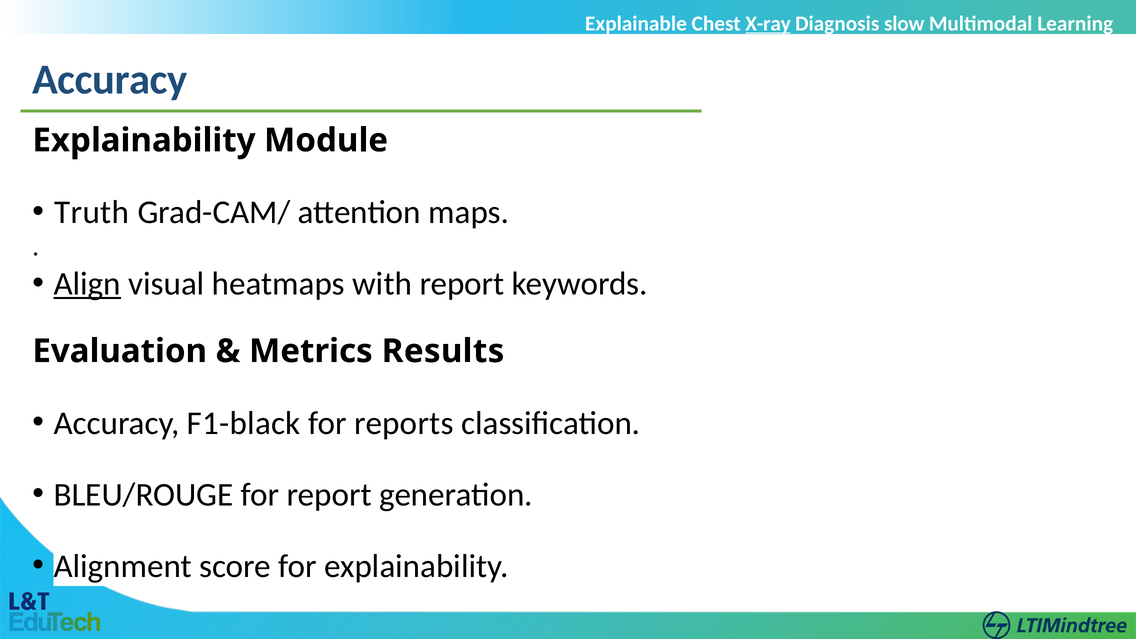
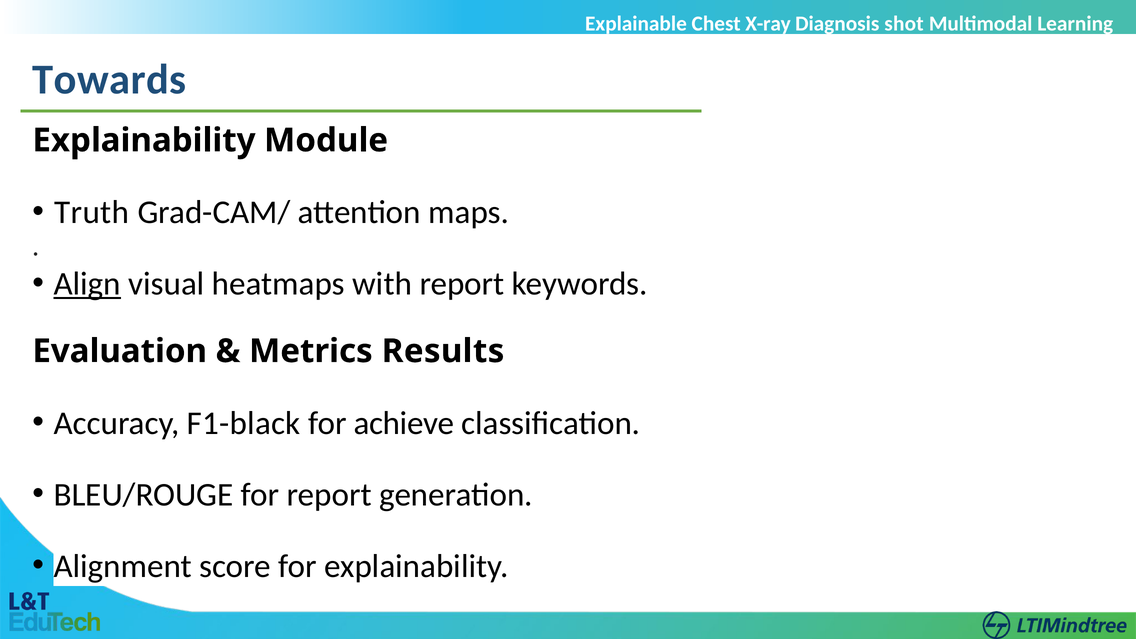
X-ray underline: present -> none (768, 24)
slow: slow -> shot (904, 24)
Accuracy: Accuracy -> Towards (109, 80)
reports: reports -> achieve (404, 423)
